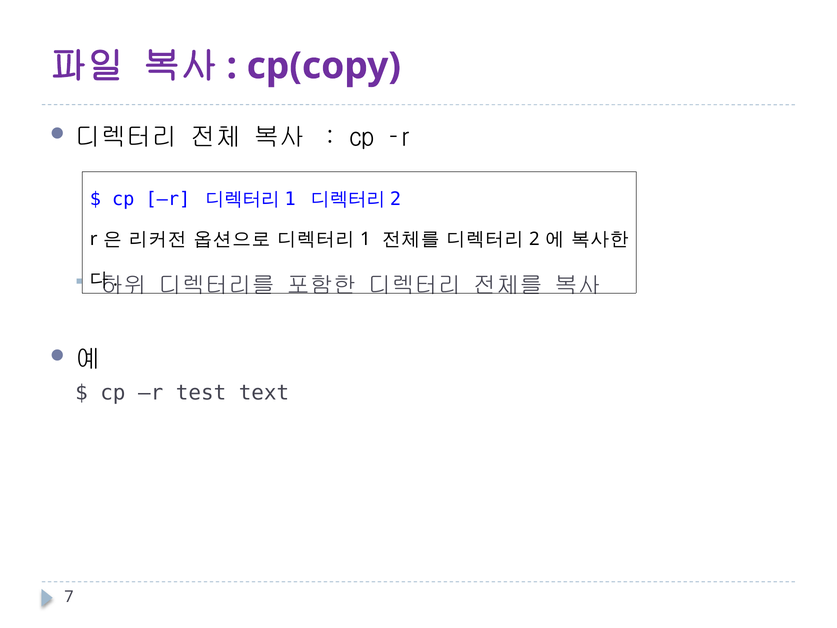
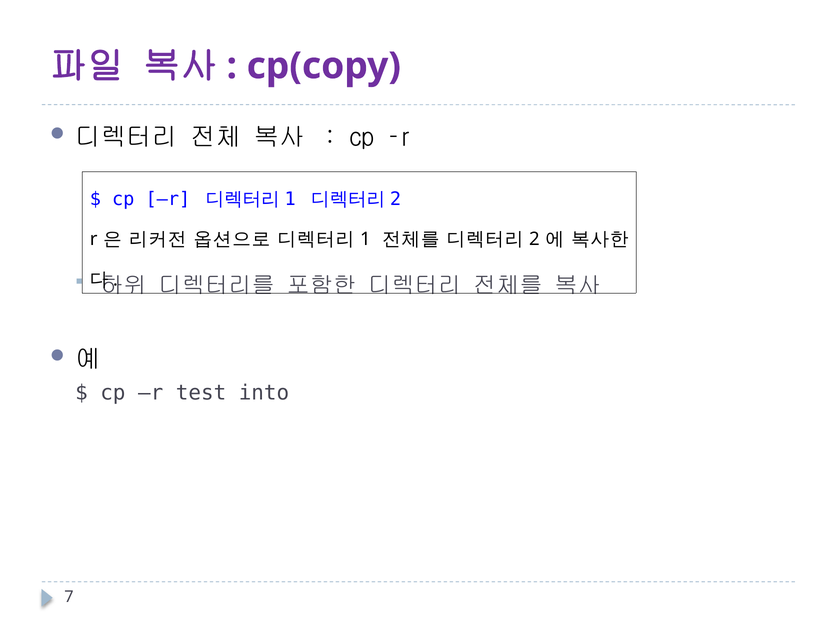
text: text -> into (264, 393)
